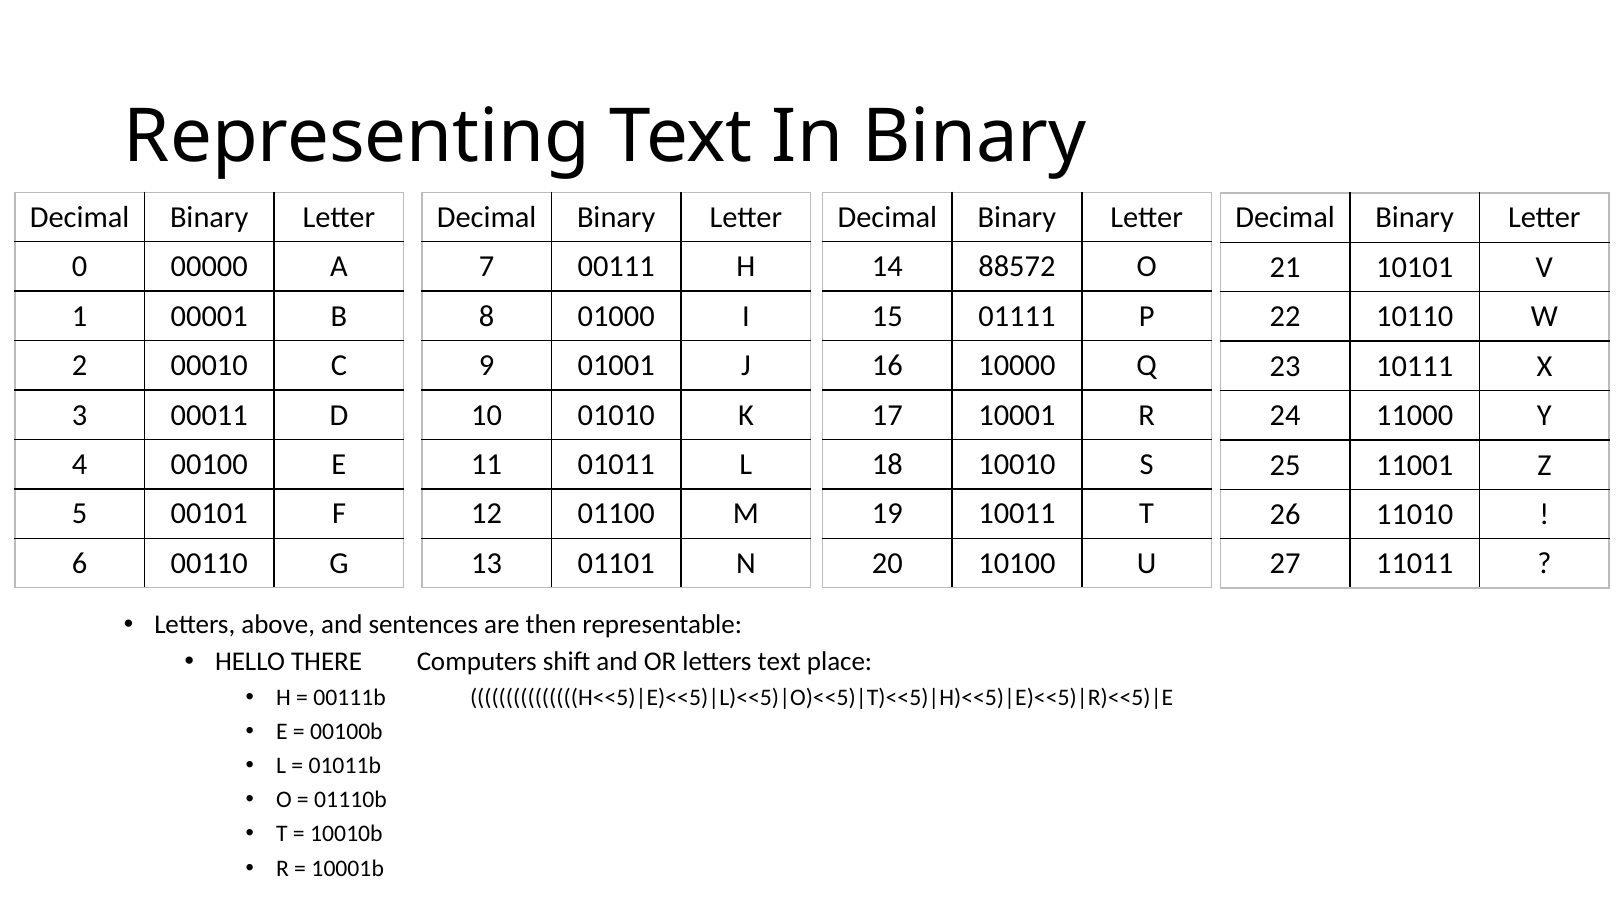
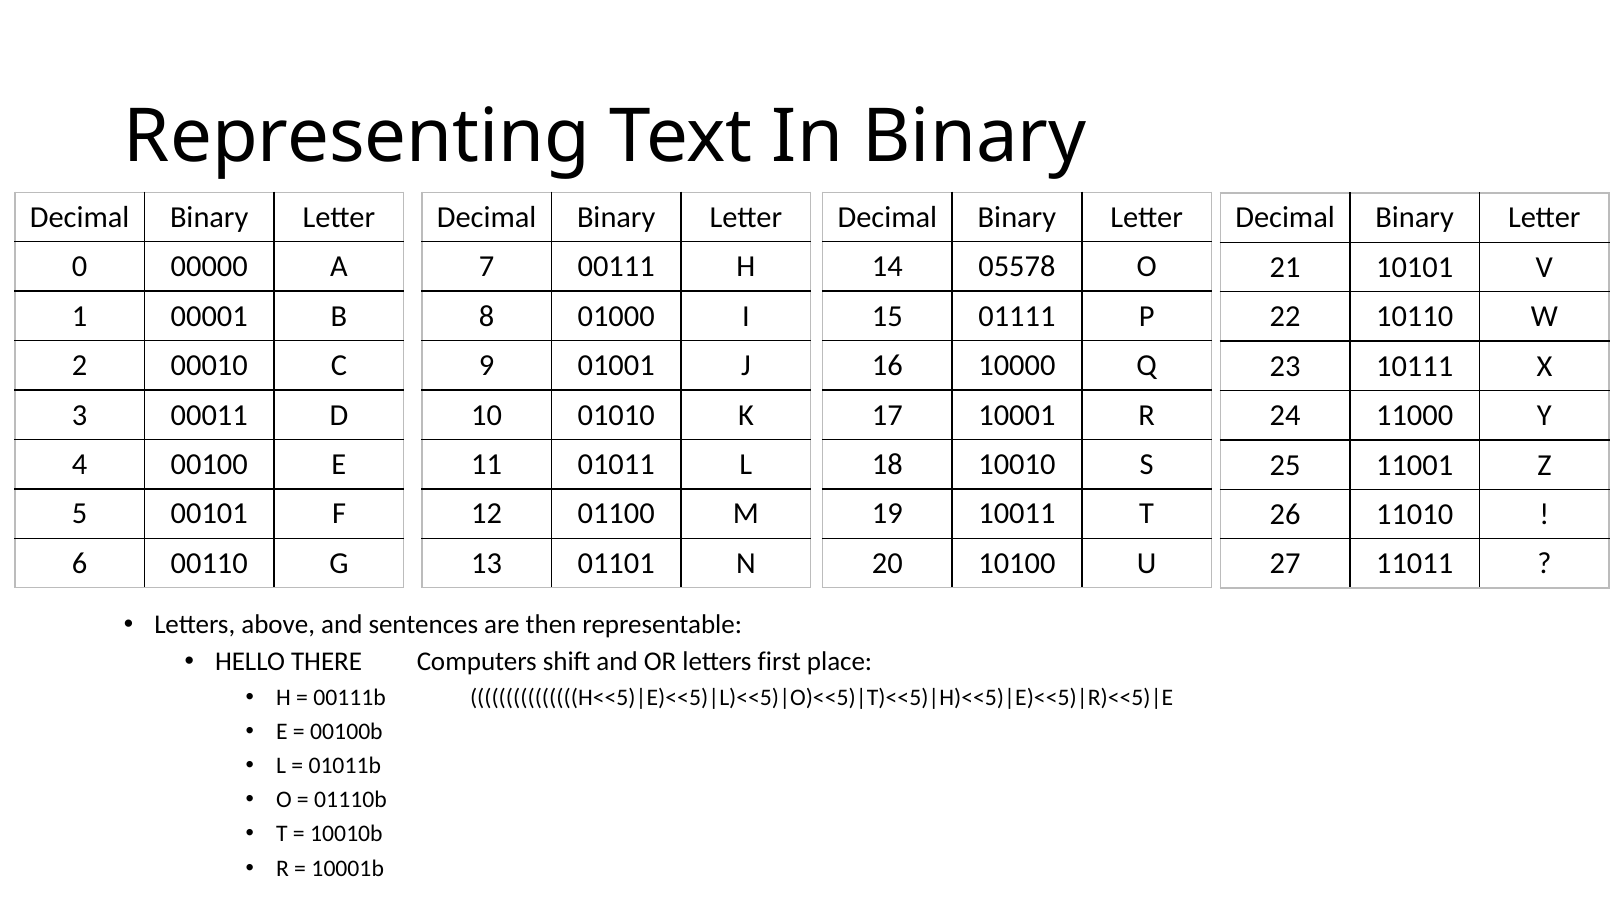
88572: 88572 -> 05578 (1017, 267)
letters text: text -> first (779, 662)
